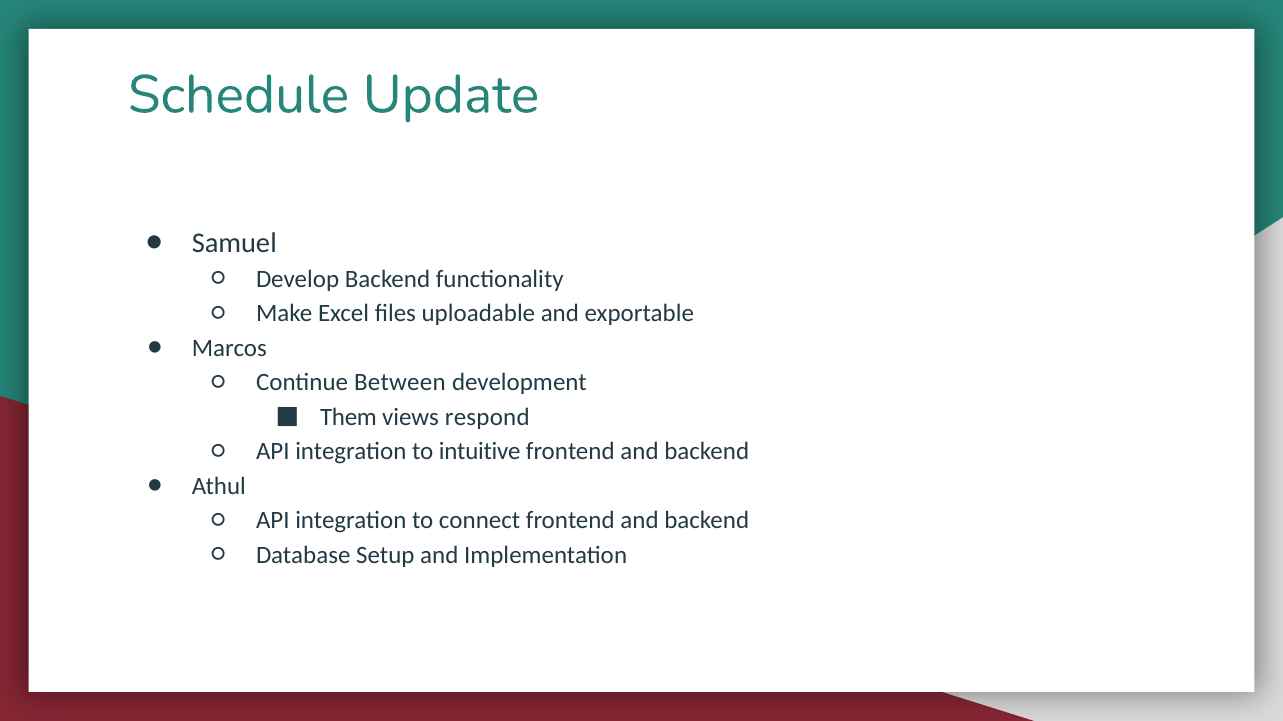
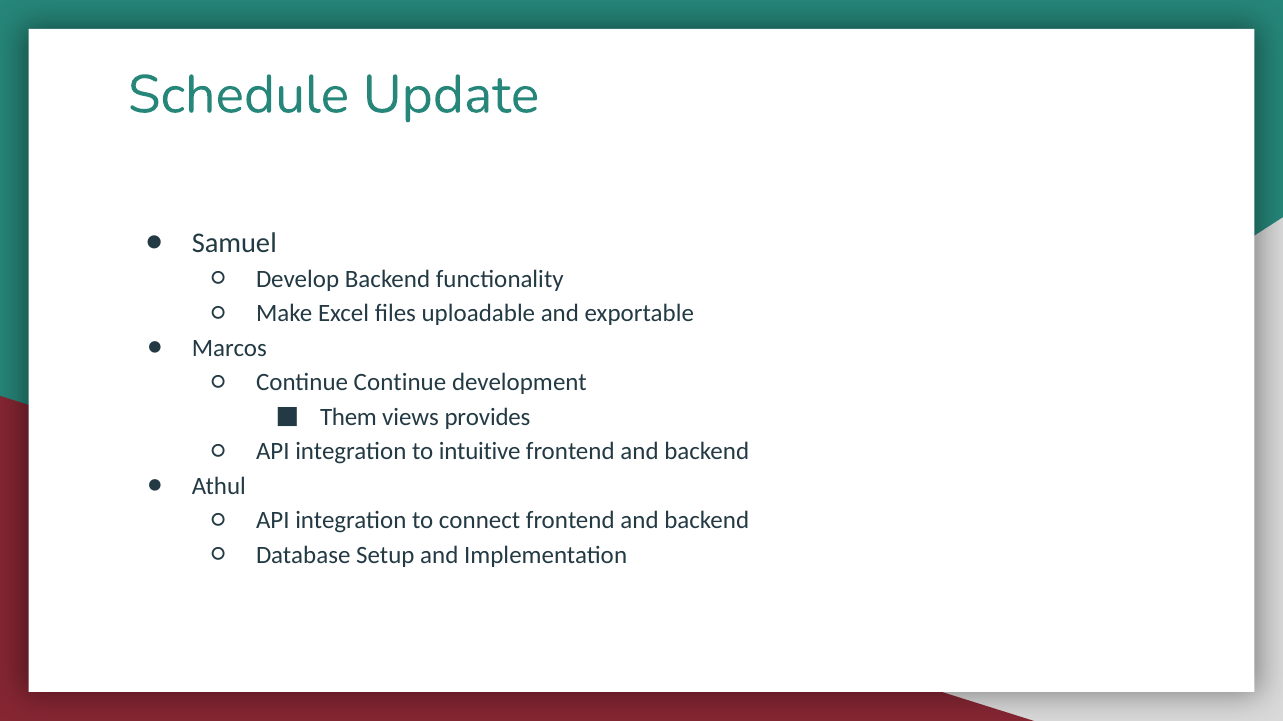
Continue Between: Between -> Continue (400, 383)
respond: respond -> provides (488, 418)
